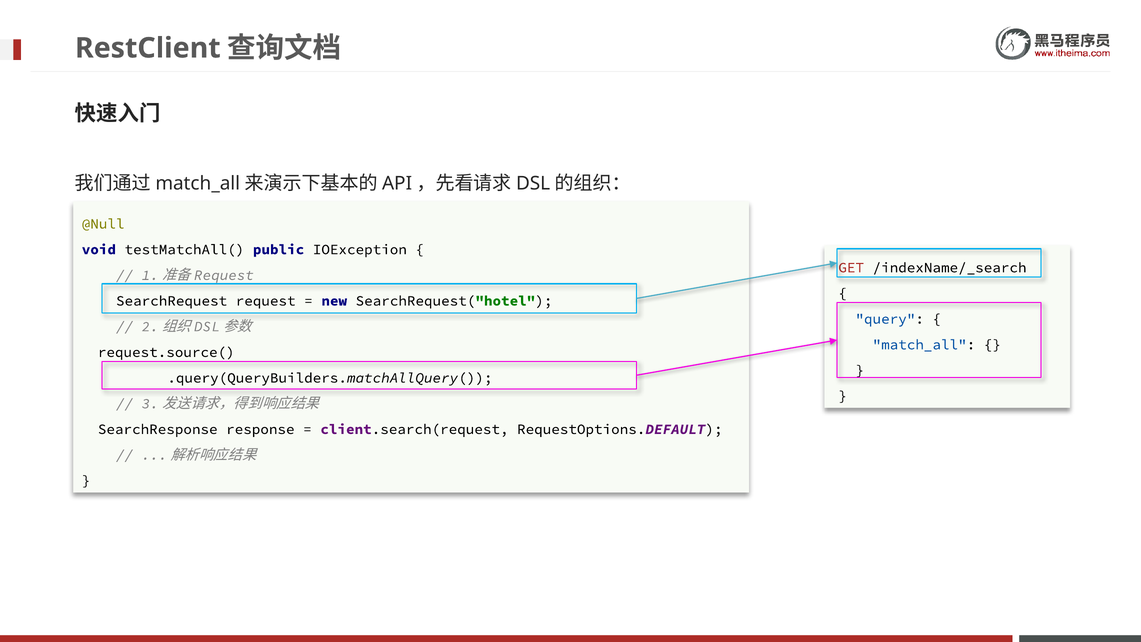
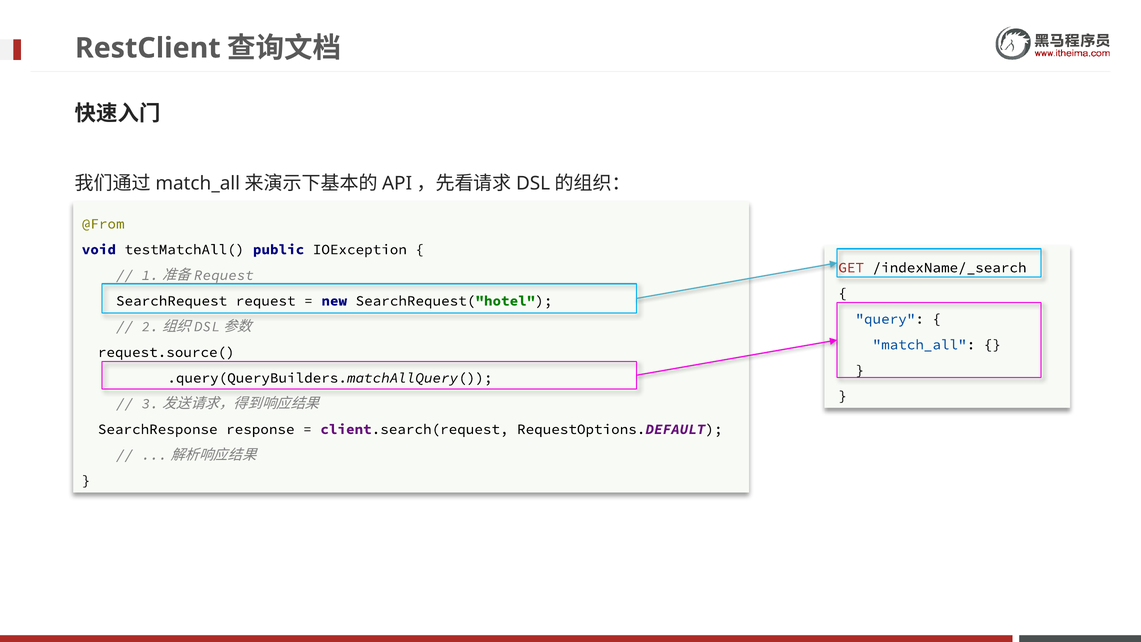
@Null: @Null -> @From (103, 224)
